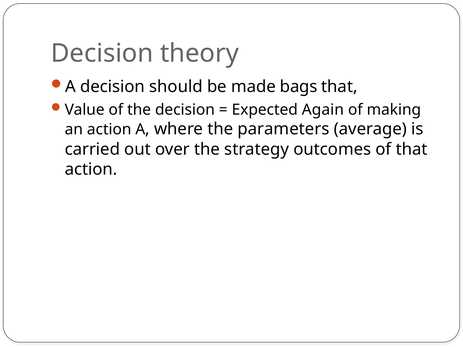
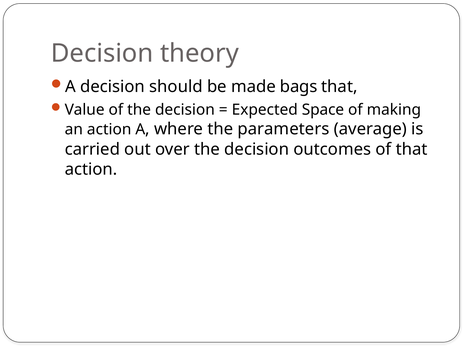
Again: Again -> Space (323, 110)
over the strategy: strategy -> decision (257, 149)
